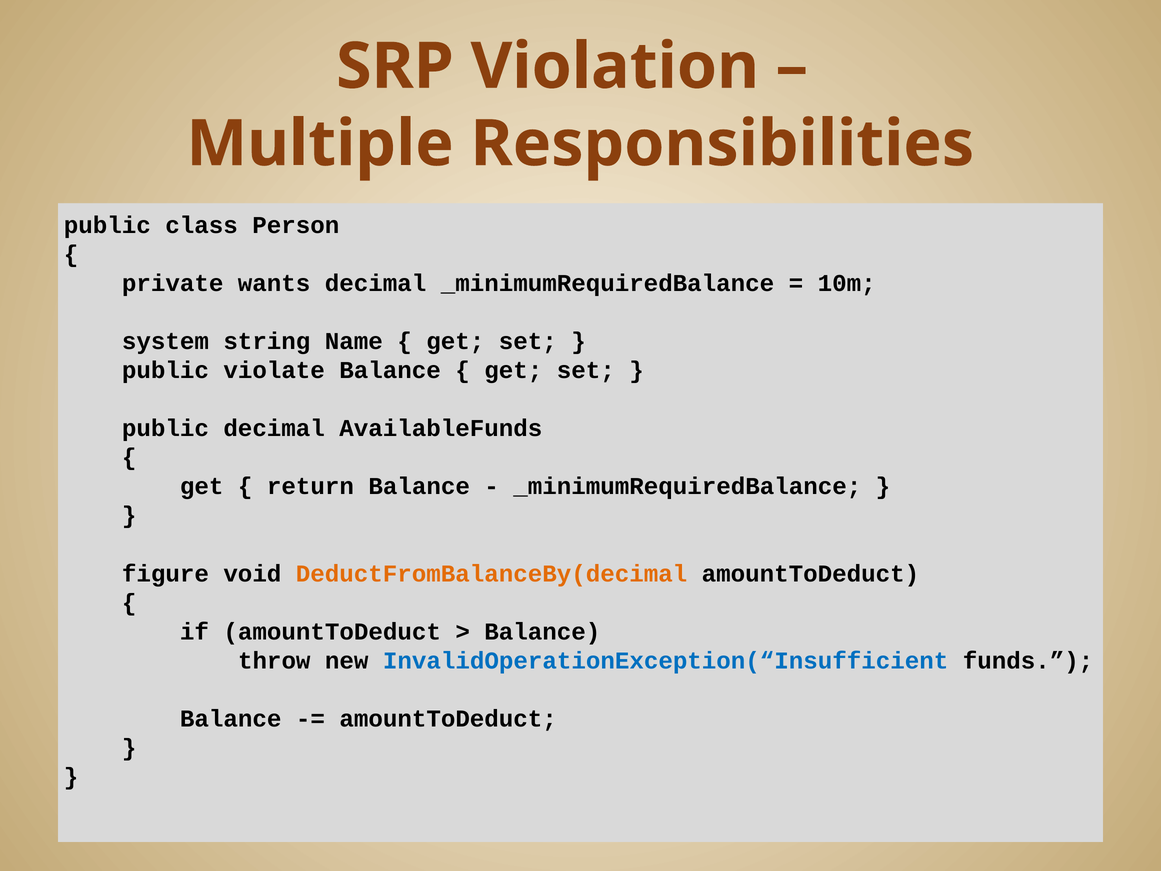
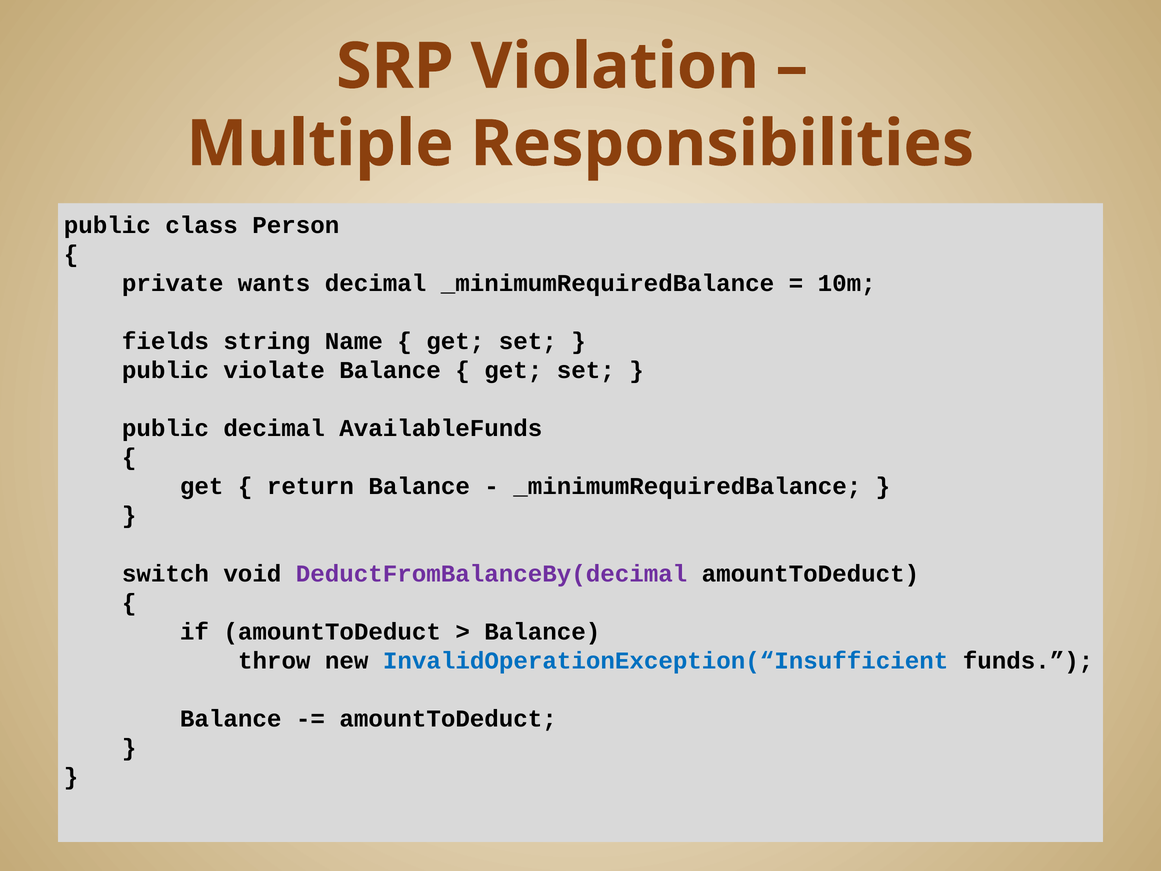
system: system -> fields (165, 341)
figure: figure -> switch (165, 573)
DeductFromBalanceBy(decimal colour: orange -> purple (492, 573)
